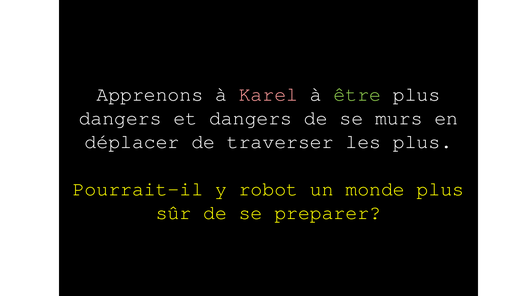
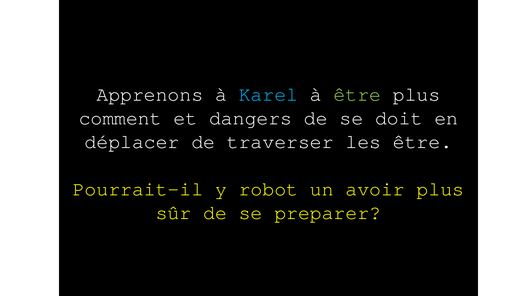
Karel colour: pink -> light blue (268, 94)
dangers: dangers -> comment (120, 118)
murs: murs -> doit (399, 118)
les plus: plus -> être (423, 142)
monde: monde -> avoir (375, 189)
